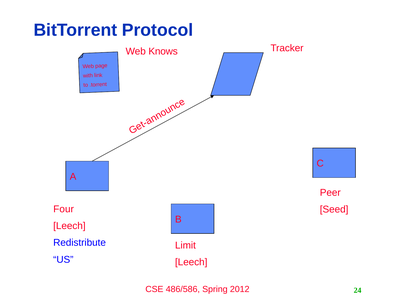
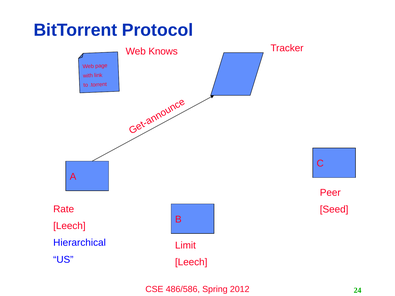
Four: Four -> Rate (64, 209)
Redistribute: Redistribute -> Hierarchical (80, 243)
